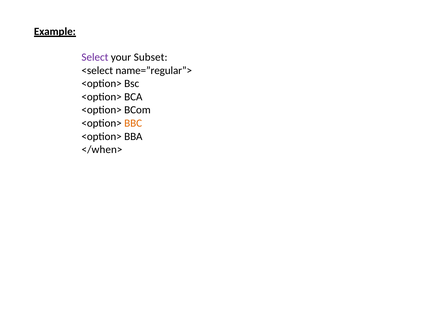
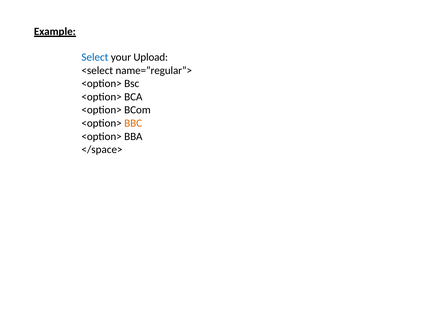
Select colour: purple -> blue (95, 57)
Subset: Subset -> Upload (151, 57)
</when>: </when> -> </space> (102, 150)
